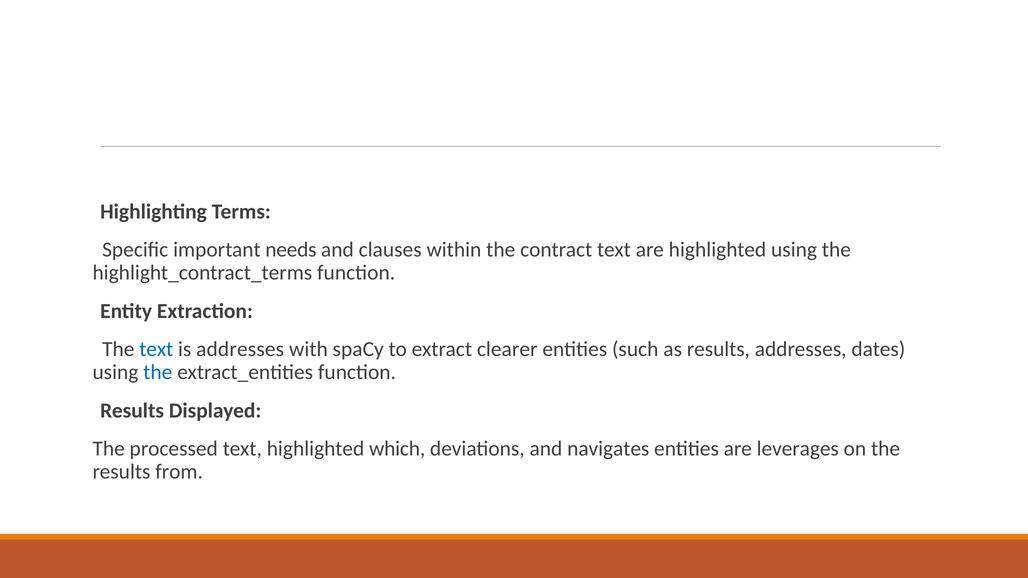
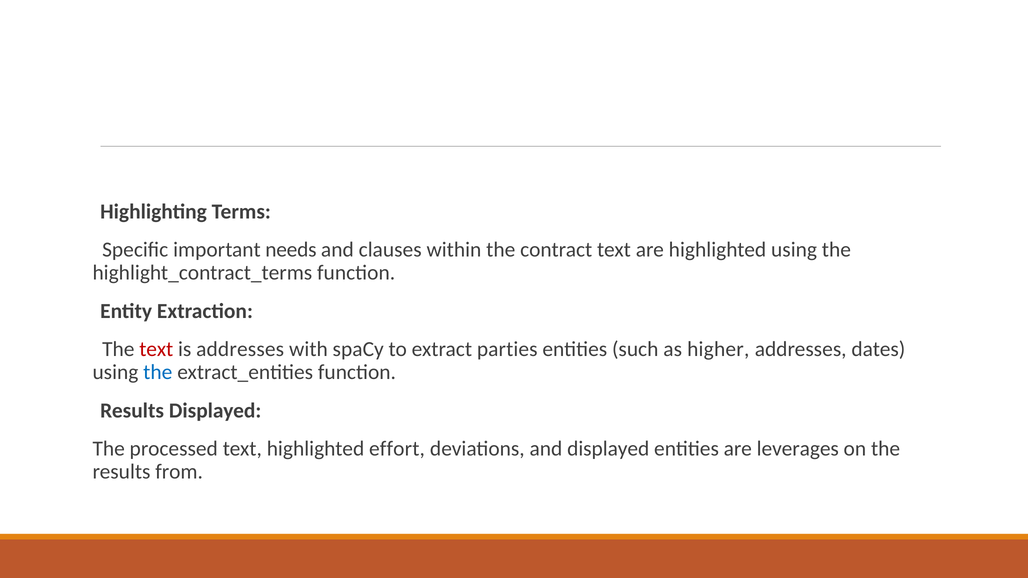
text colour: blue -> red (156, 349)
clearer: clearer -> parties (507, 349)
as results: results -> higher (718, 349)
which: which -> effort (397, 449)
and navigates: navigates -> displayed (608, 449)
